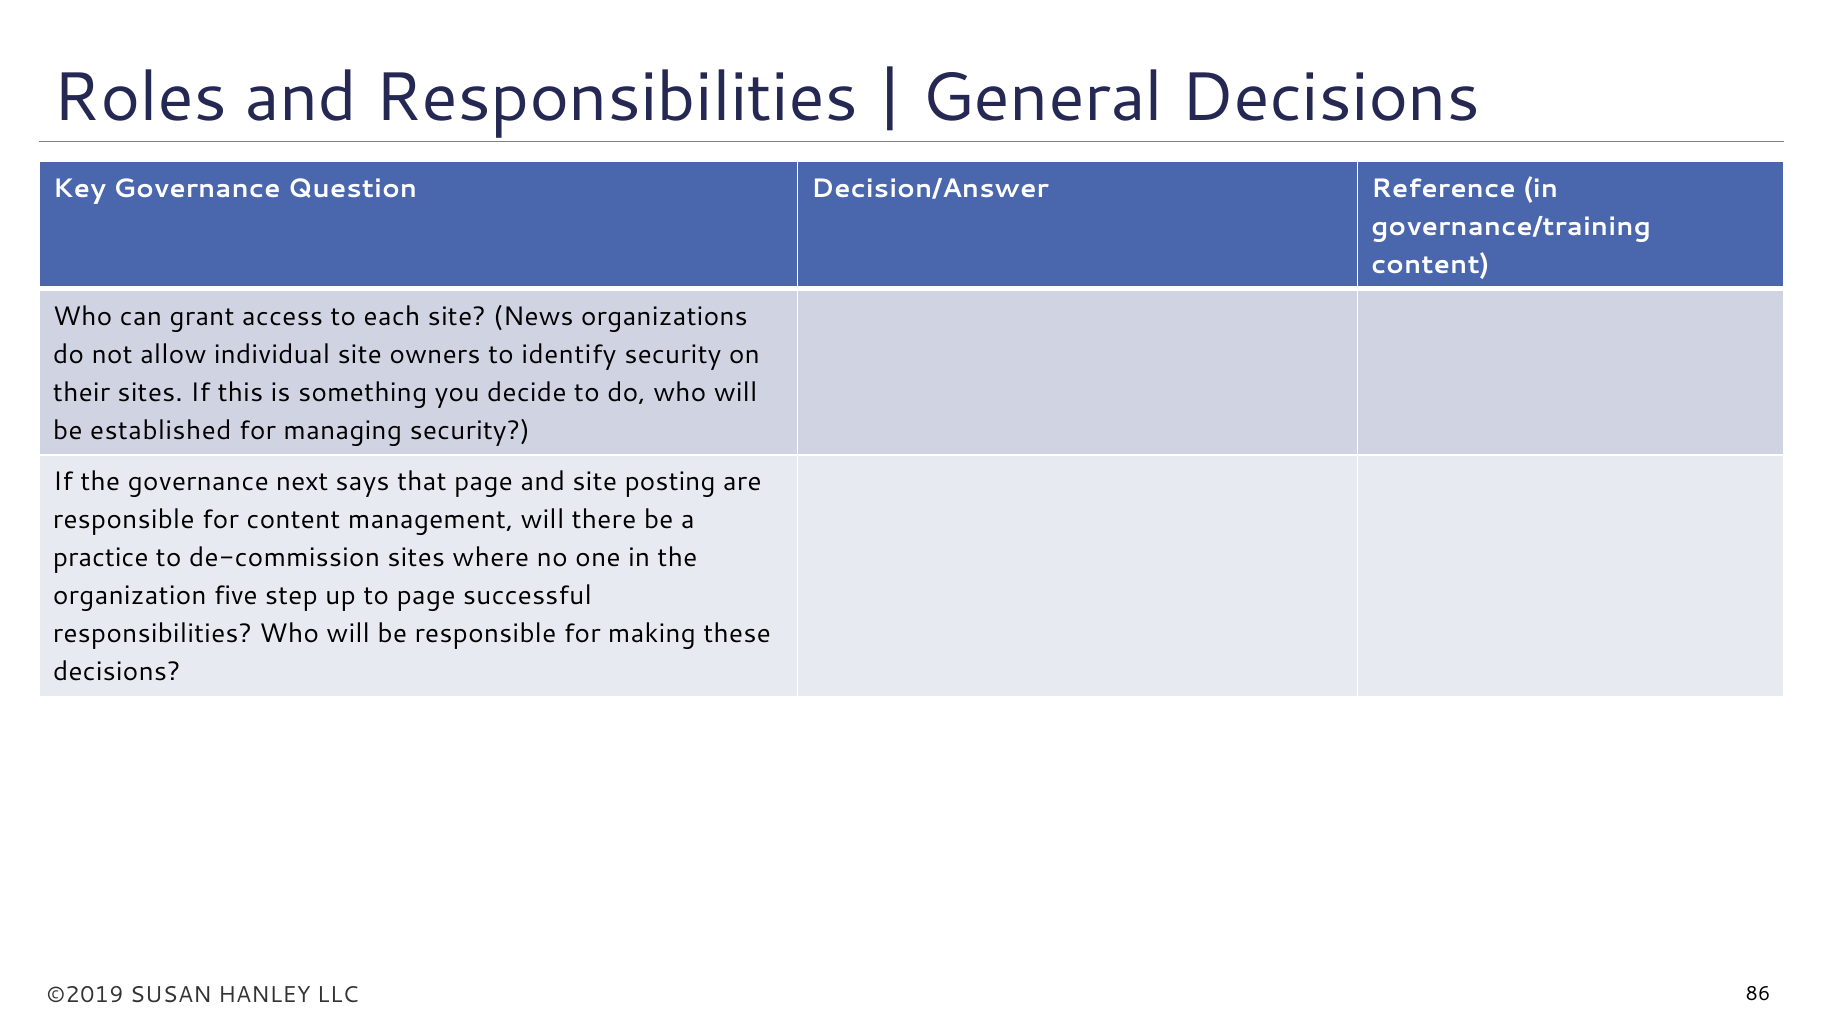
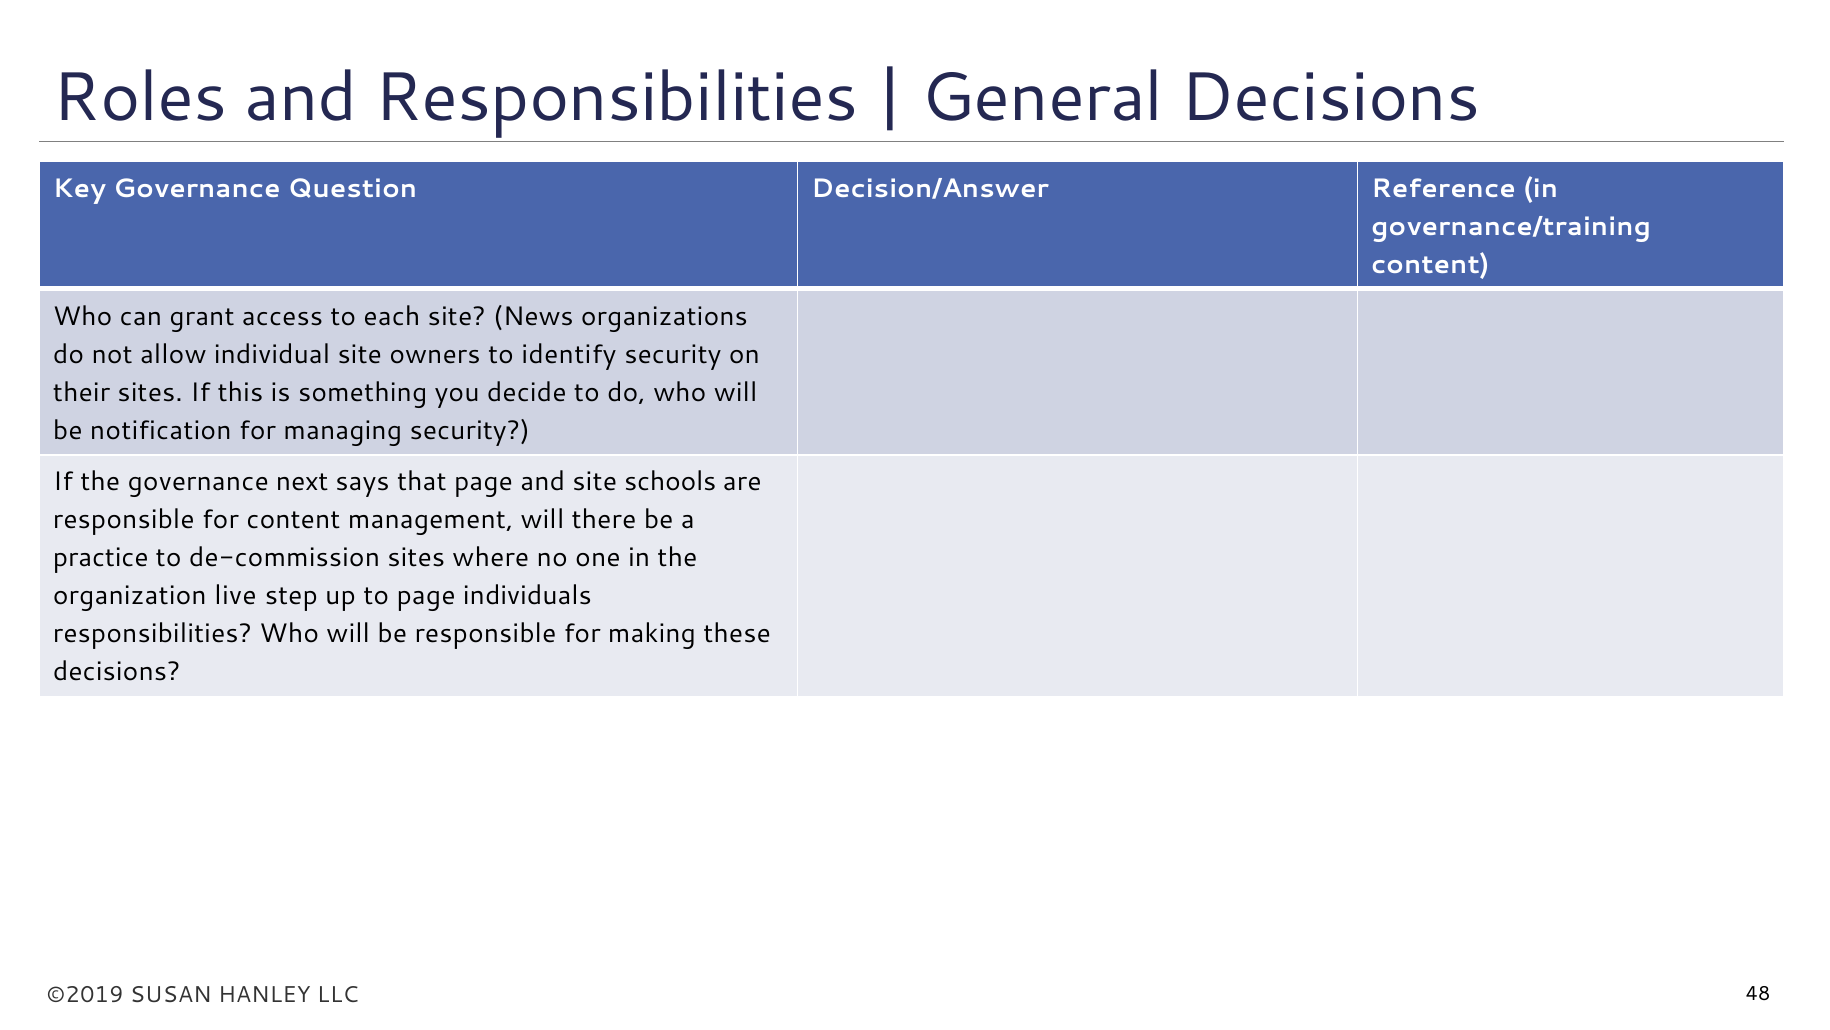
established: established -> notification (161, 430)
posting: posting -> schools (670, 482)
five: five -> live (236, 596)
successful: successful -> individuals (527, 596)
86: 86 -> 48 (1758, 993)
